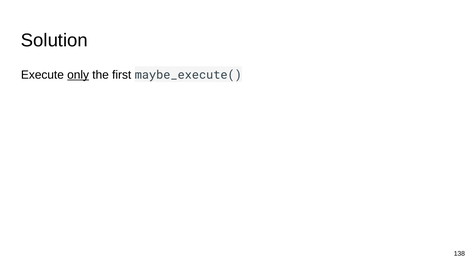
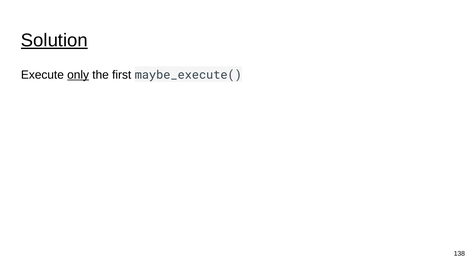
Solution underline: none -> present (54, 40)
